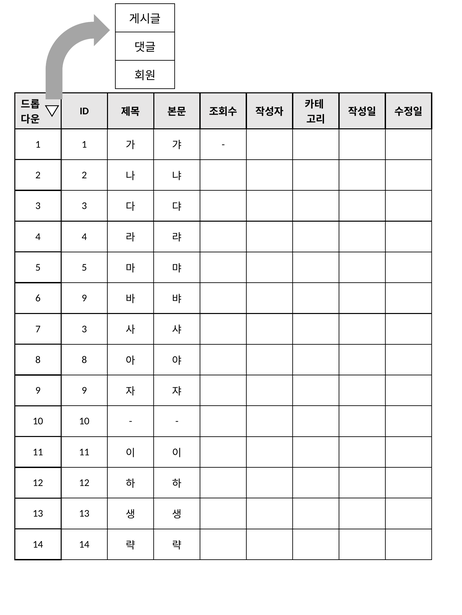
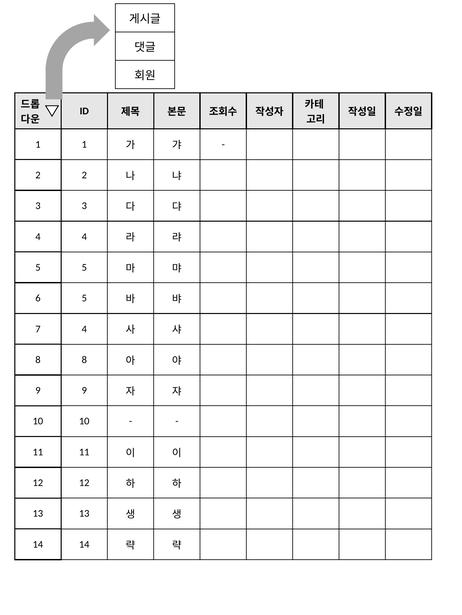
6 9: 9 -> 5 (84, 299)
7 3: 3 -> 4 (84, 329)
